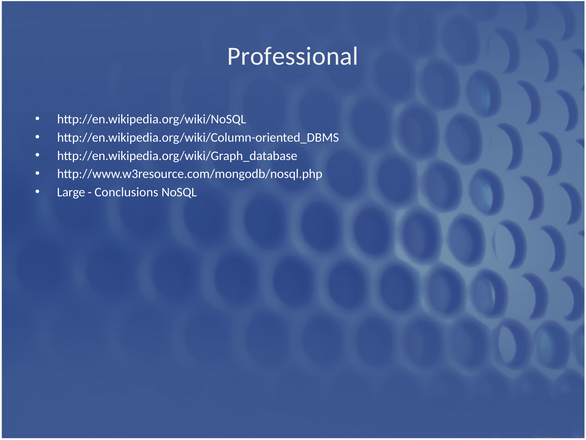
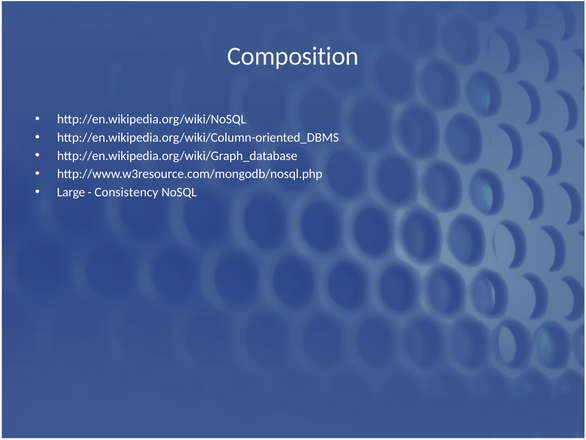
Professional: Professional -> Composition (293, 56)
Conclusions: Conclusions -> Consistency (126, 192)
